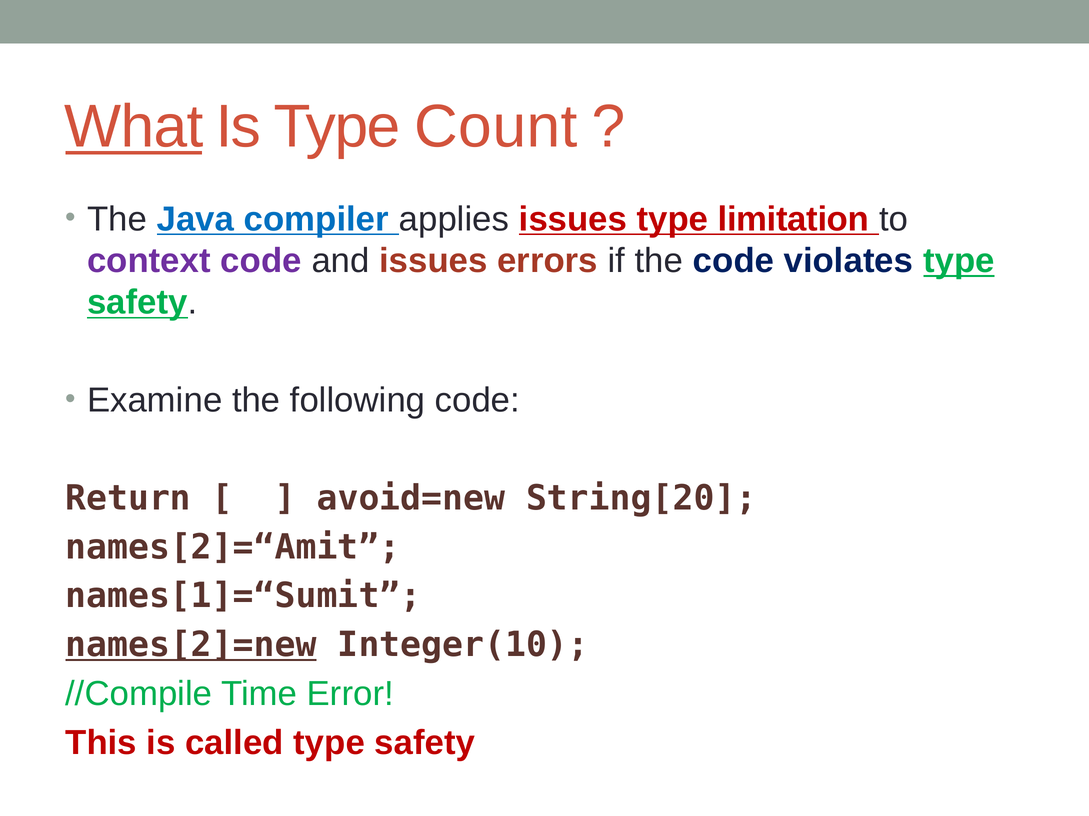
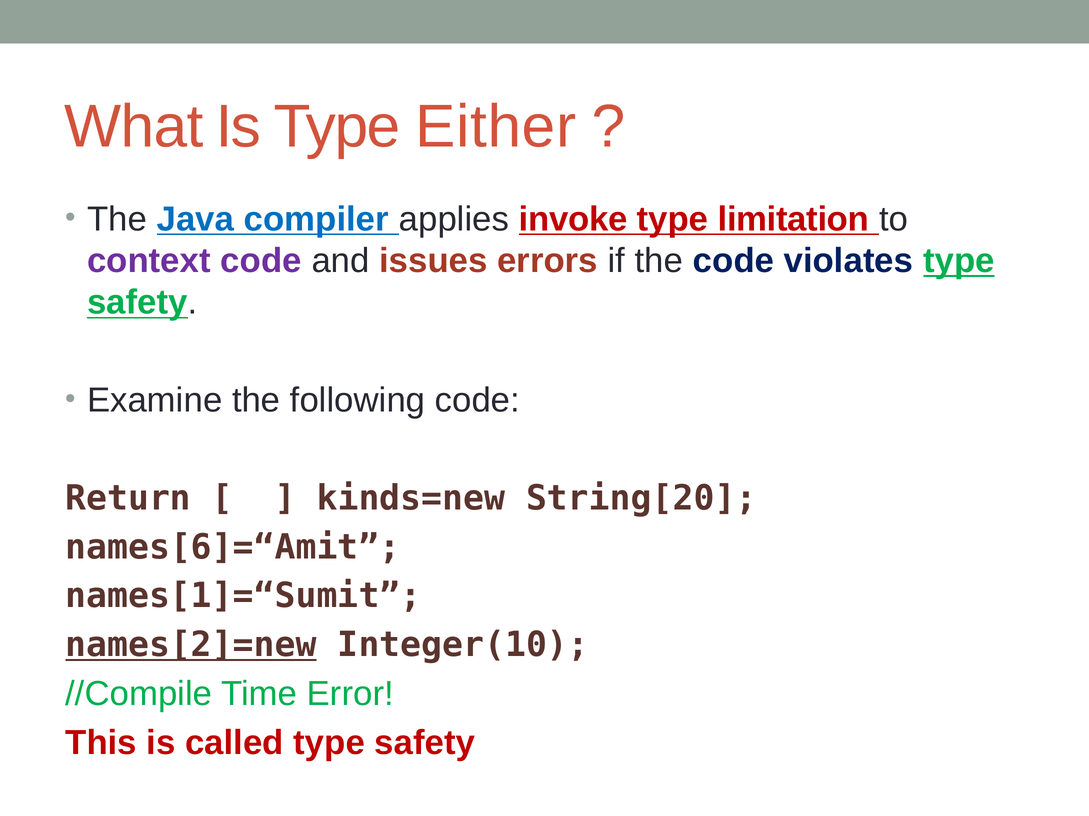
What underline: present -> none (134, 127)
Count: Count -> Either (496, 127)
applies issues: issues -> invoke (573, 219)
avoid=new: avoid=new -> kinds=new (411, 499)
names[2]=“Amit: names[2]=“Amit -> names[6]=“Amit (233, 548)
